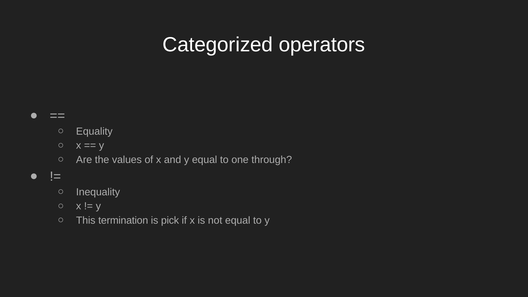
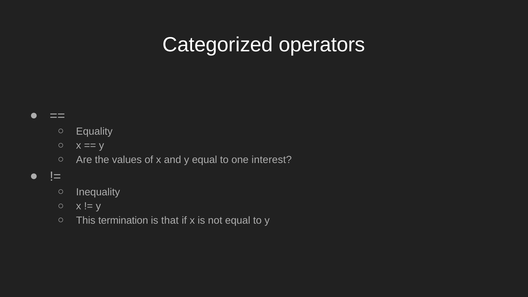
through: through -> interest (272, 160)
pick: pick -> that (170, 220)
